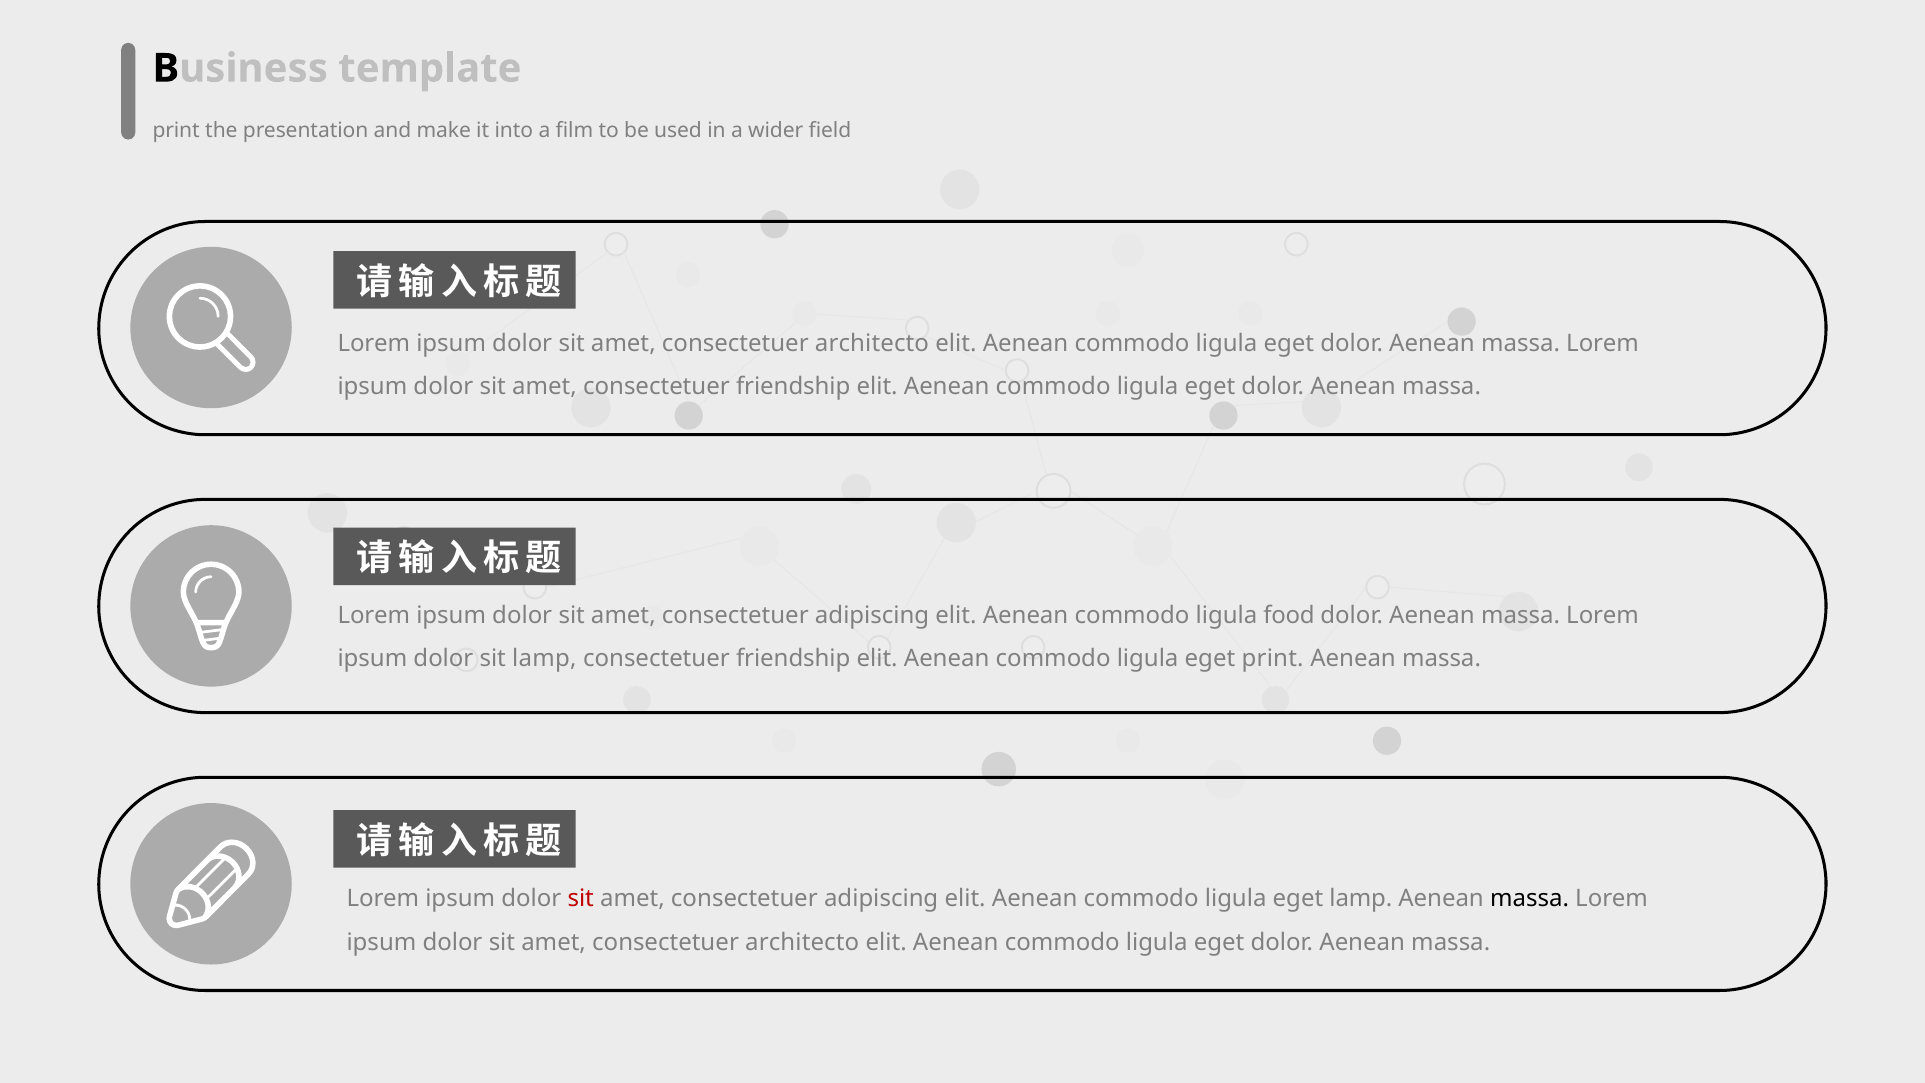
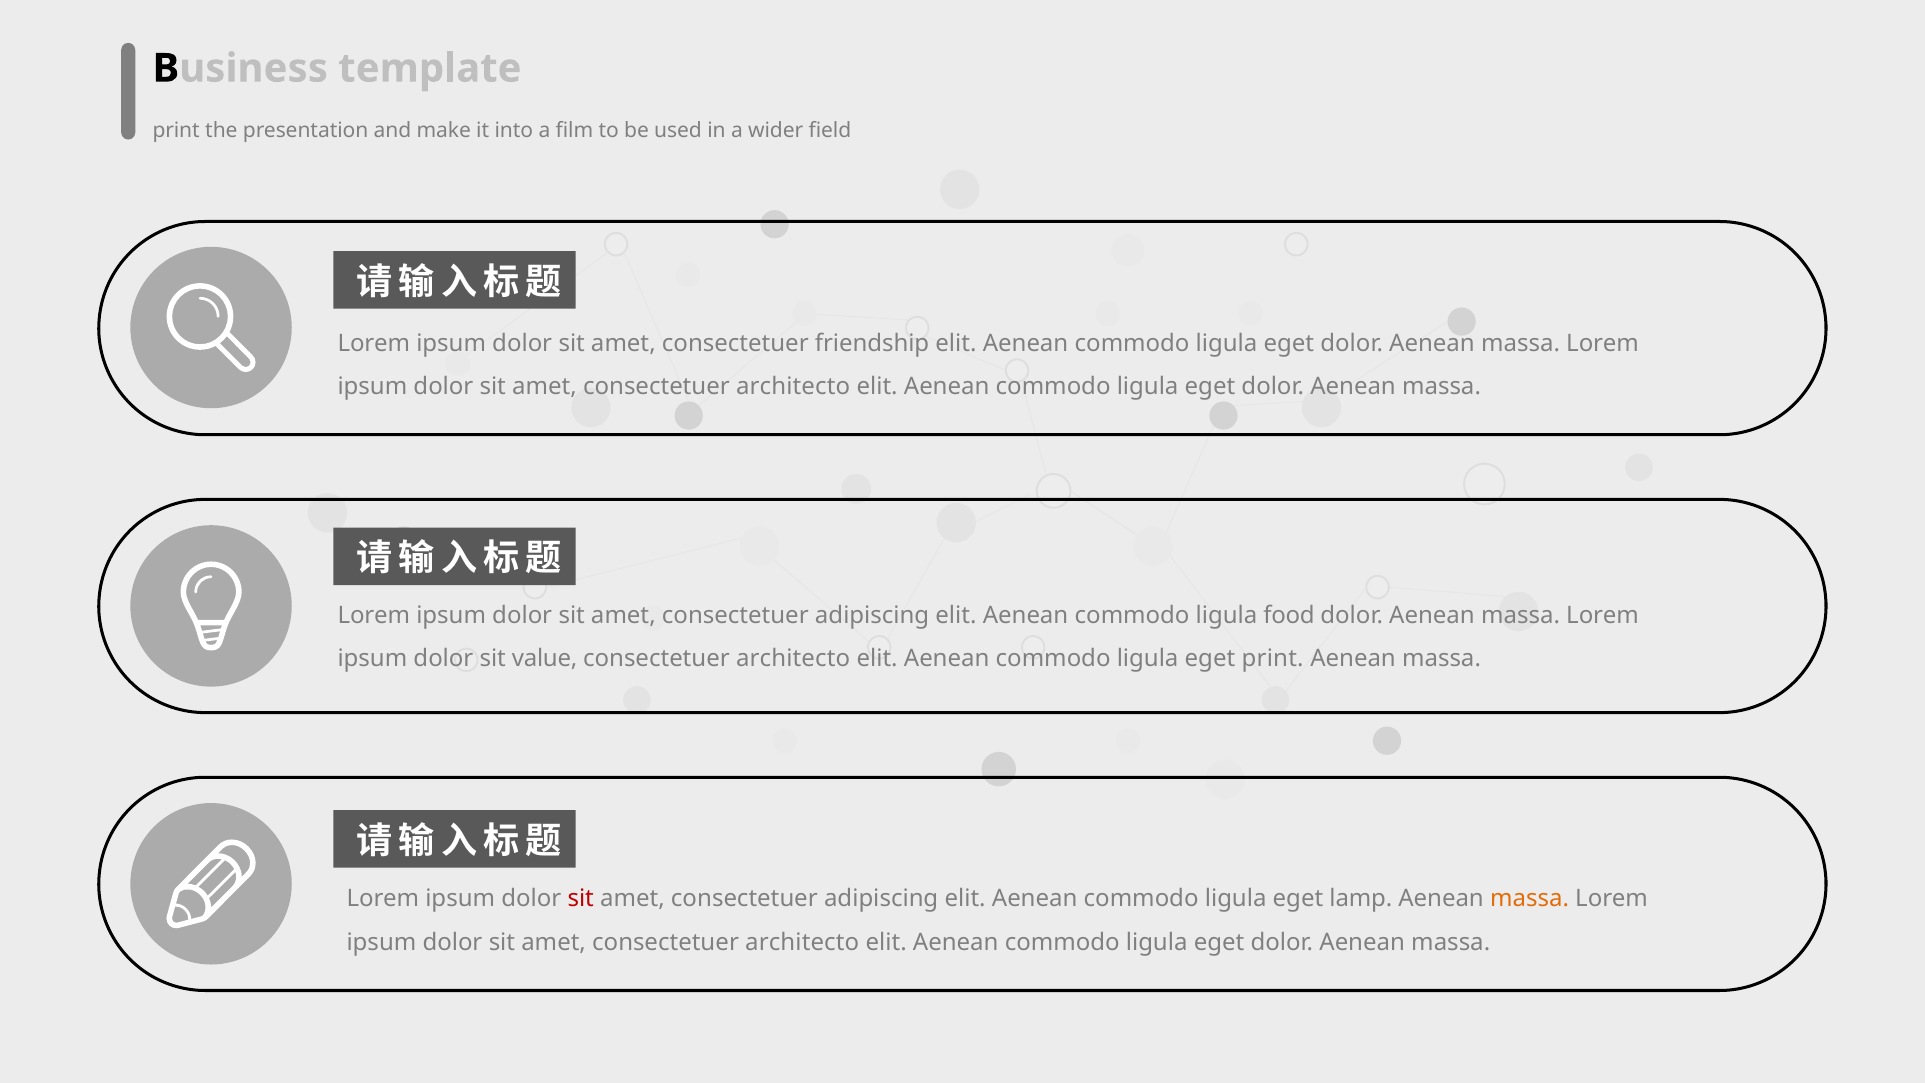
architecto: architecto -> friendship (872, 343)
friendship: friendship -> architecto (793, 387)
sit lamp: lamp -> value (545, 659)
friendship: friendship -> architecto (793, 659)
massa colour: black -> orange (1530, 899)
